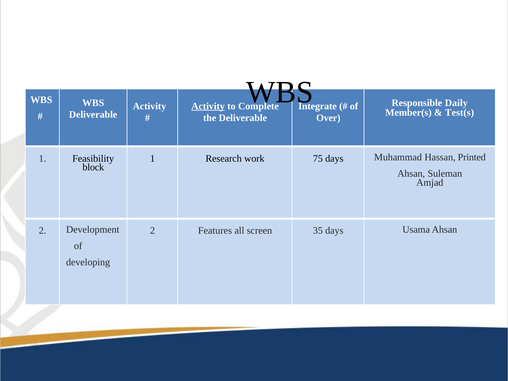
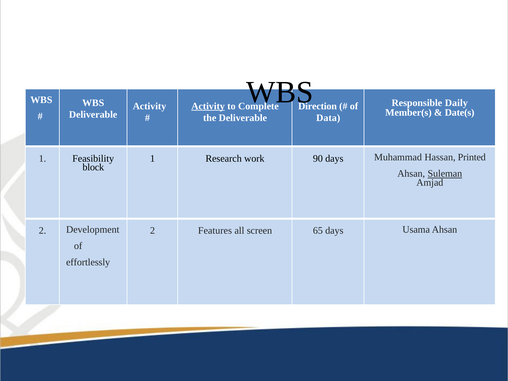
Integrate: Integrate -> Direction (318, 106)
Test(s: Test(s -> Date(s (460, 113)
Over: Over -> Data (328, 118)
75: 75 -> 90 (318, 159)
Suleman underline: none -> present (445, 174)
35: 35 -> 65 (318, 231)
developing: developing -> effortlessly (88, 262)
